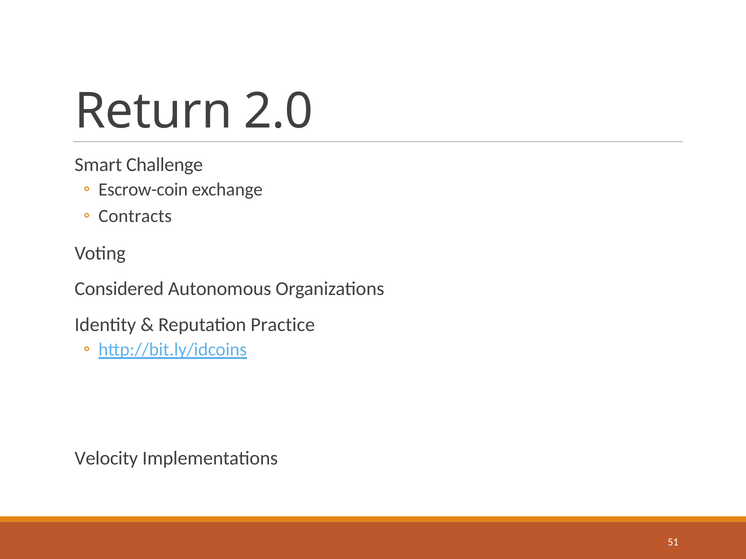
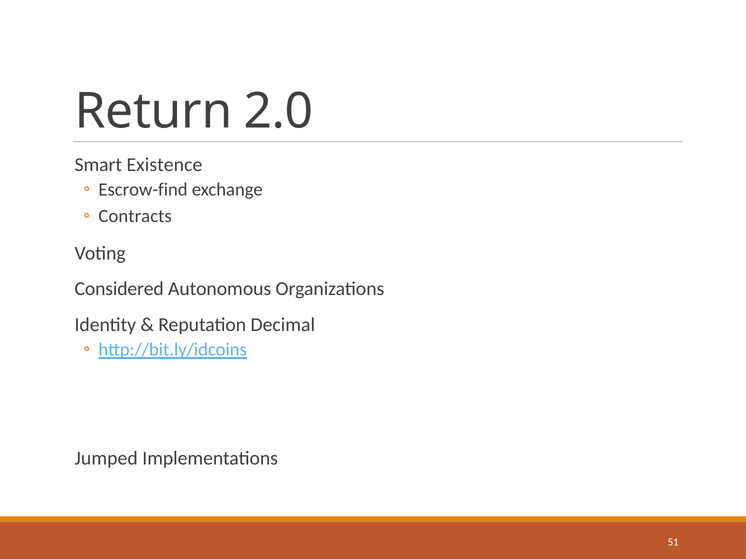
Challenge: Challenge -> Existence (164, 165)
Escrow-coin: Escrow-coin -> Escrow-find (143, 190)
Practice: Practice -> Decimal (283, 325)
Velocity: Velocity -> Jumped (106, 459)
